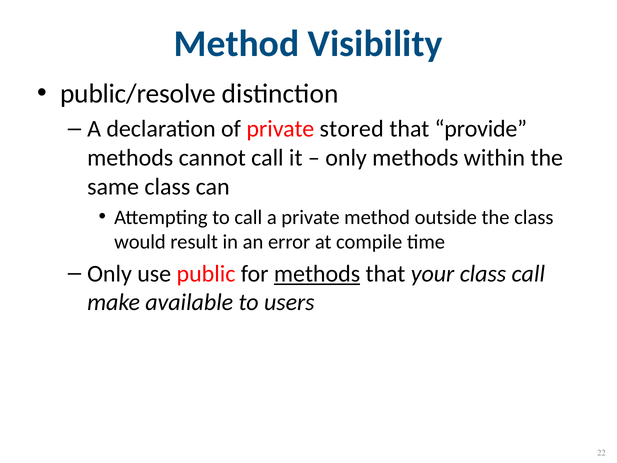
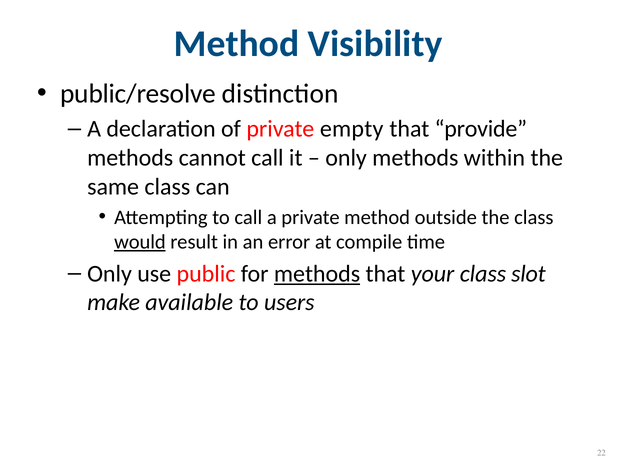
stored: stored -> empty (352, 129)
would underline: none -> present (140, 242)
class call: call -> slot (528, 274)
